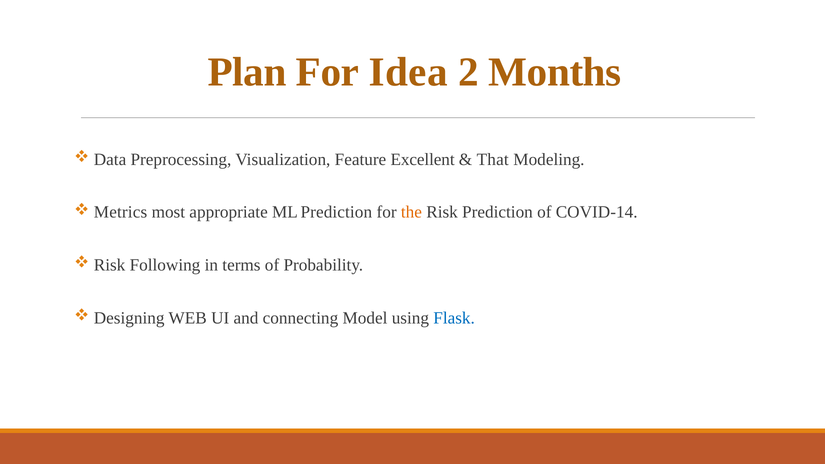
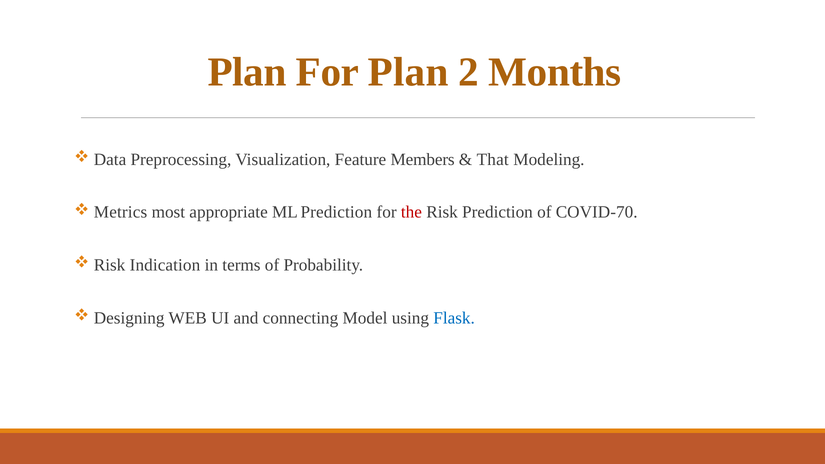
For Idea: Idea -> Plan (408, 72)
Excellent: Excellent -> Members (423, 159)
the colour: orange -> red (411, 212)
COVID-14: COVID-14 -> COVID-70 (597, 212)
Following: Following -> Indication (165, 265)
